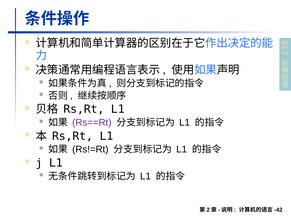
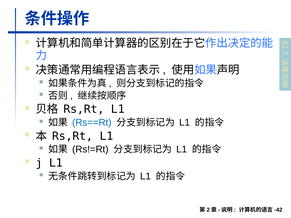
Rs==Rt colour: purple -> blue (92, 123)
